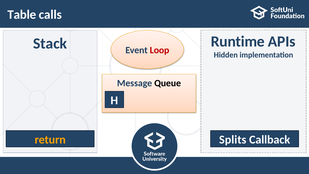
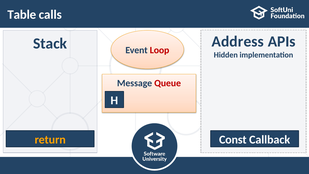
Runtime: Runtime -> Address (238, 41)
Queue colour: black -> red (168, 83)
Splits: Splits -> Const (233, 140)
